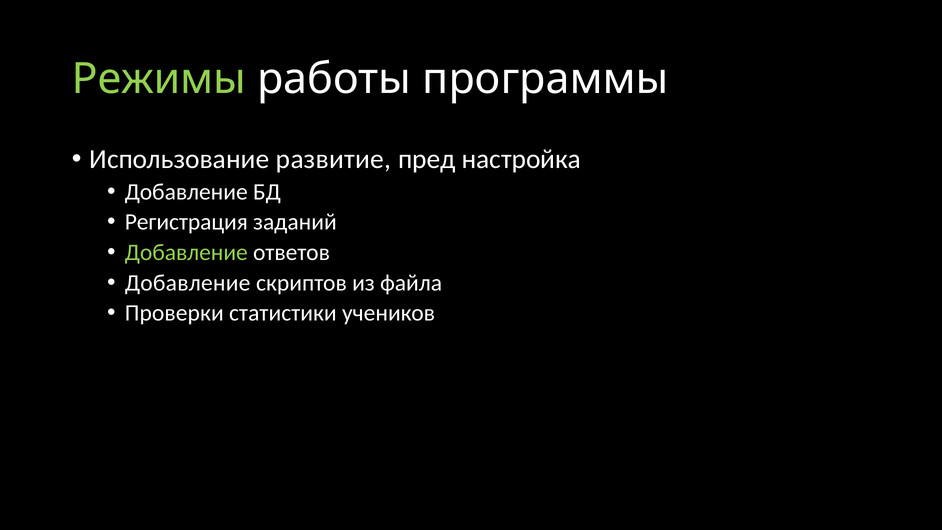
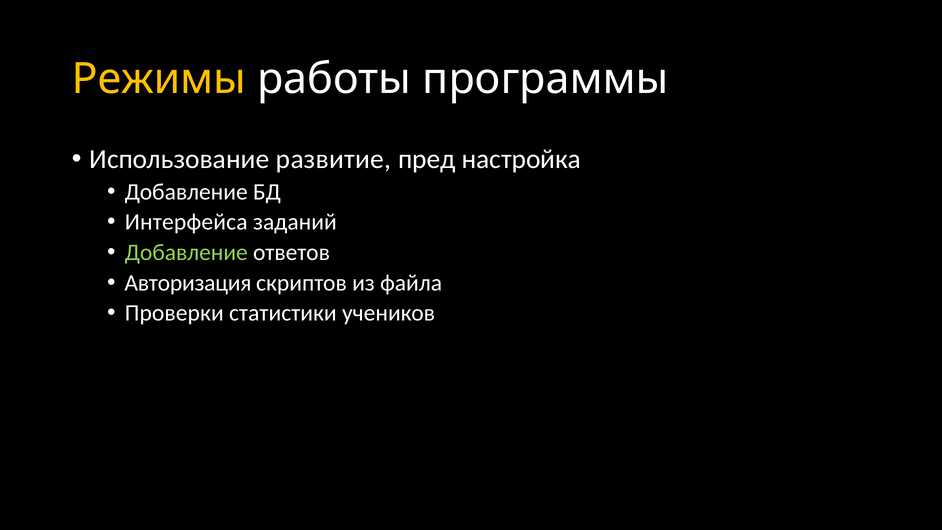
Режимы colour: light green -> yellow (159, 79)
Регистрация: Регистрация -> Интерфейса (186, 222)
Добавление: Добавление -> Авторизация (188, 283)
